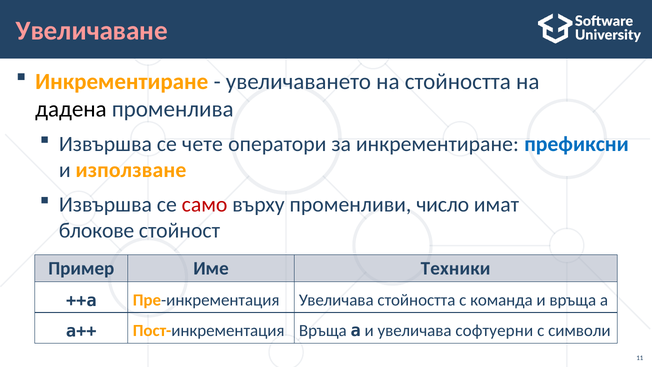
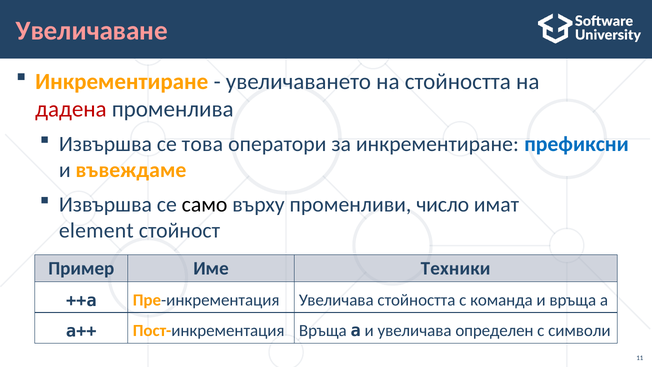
дадена colour: black -> red (71, 109)
чете: чете -> това (202, 144)
използване: използване -> въвеждаме (131, 170)
само colour: red -> black (205, 204)
блокове: блокове -> element (96, 230)
софтуерни: софтуерни -> определен (494, 330)
